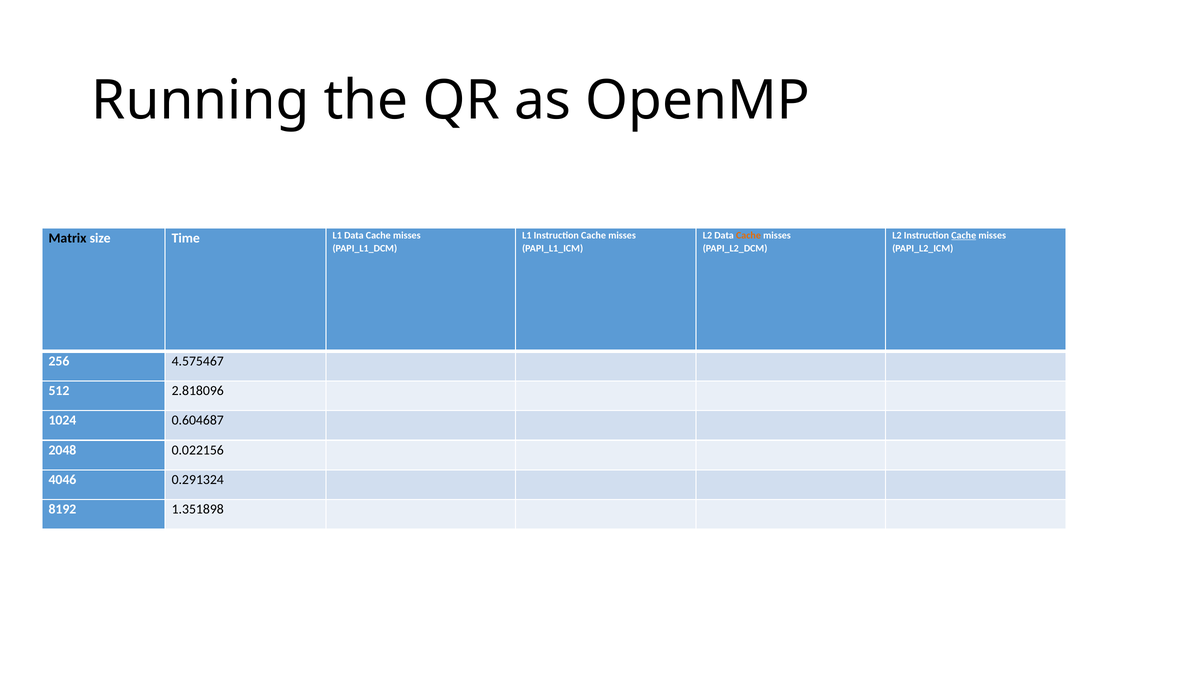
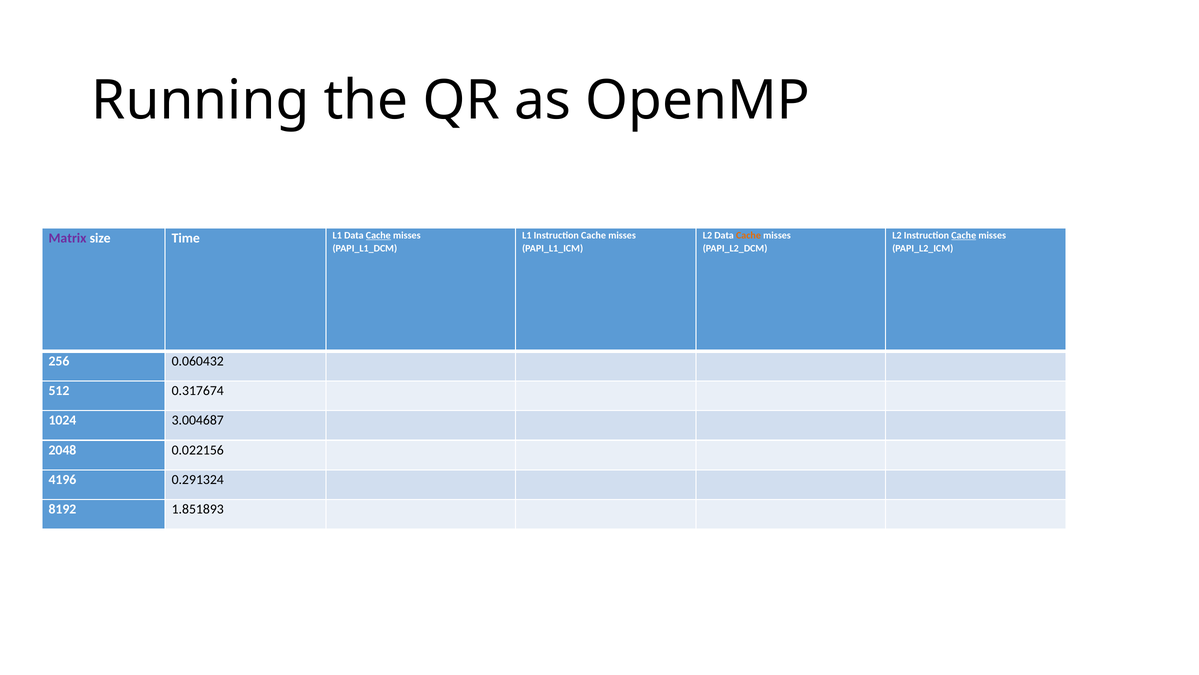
Matrix colour: black -> purple (68, 238)
Cache underline: none -> present (378, 235)
4.575467: 4.575467 -> 0.060432 (198, 361)
2.818096: 2.818096 -> 0.317674 (198, 390)
0.604687: 0.604687 -> 3.004687 (198, 420)
4046: 4046 -> 4196 (62, 479)
1.351898: 1.351898 -> 1.851893 (198, 509)
